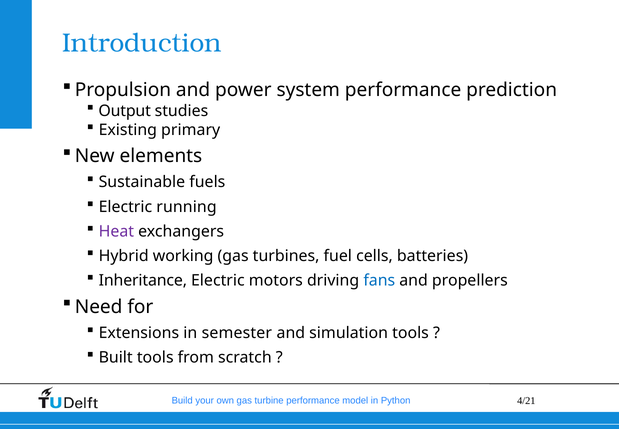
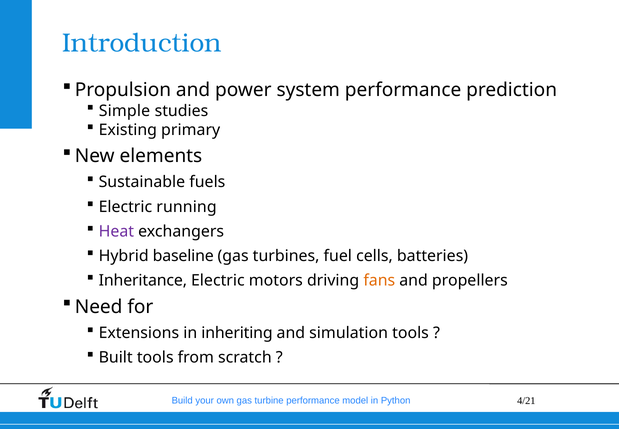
Output: Output -> Simple (124, 111)
working: working -> baseline (183, 256)
fans colour: blue -> orange (379, 281)
semester: semester -> inheriting (237, 333)
